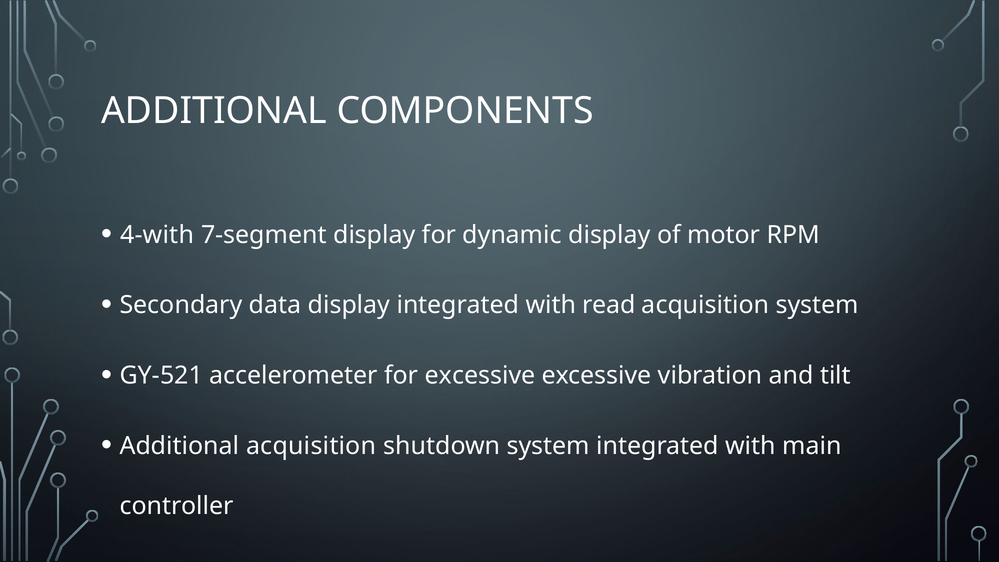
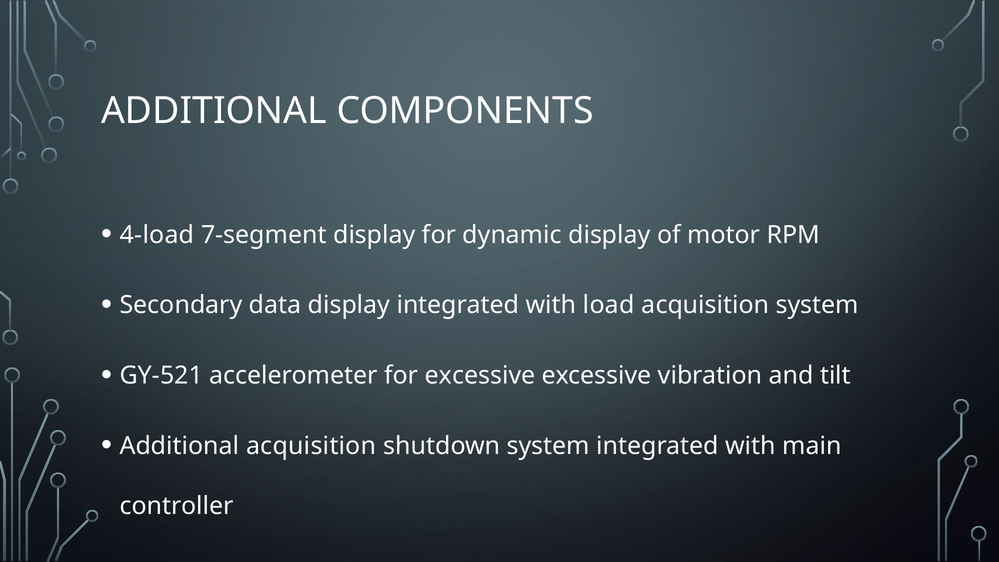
4-with: 4-with -> 4-load (157, 235)
read: read -> load (609, 305)
